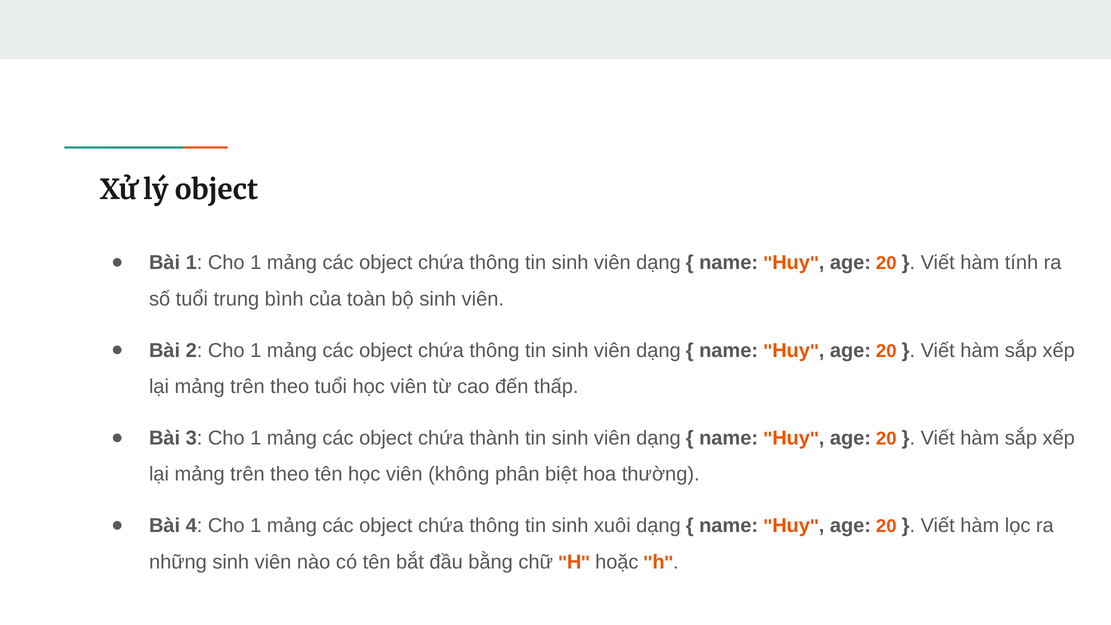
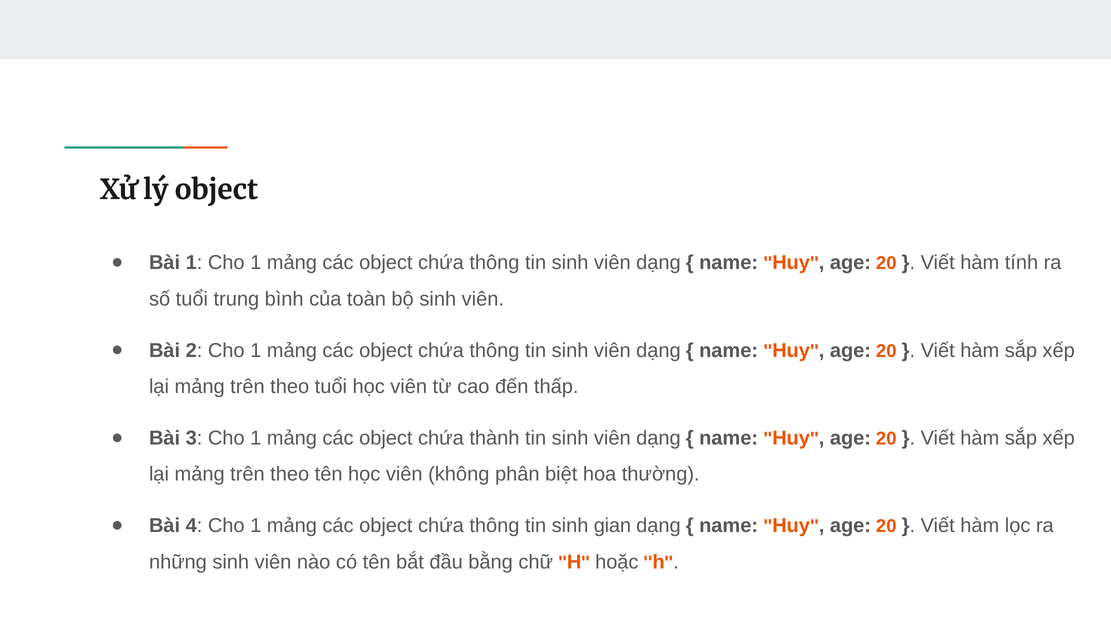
xuôi: xuôi -> gian (612, 526)
